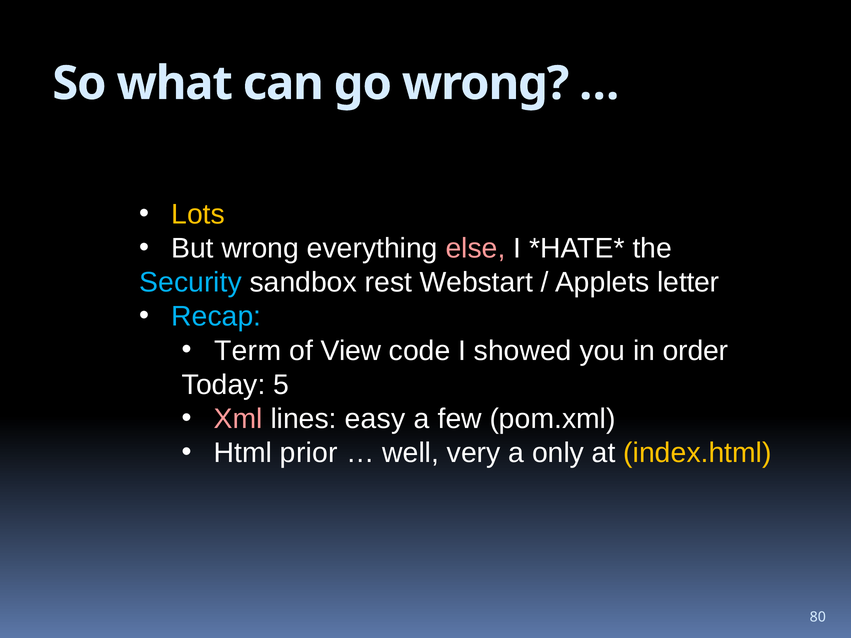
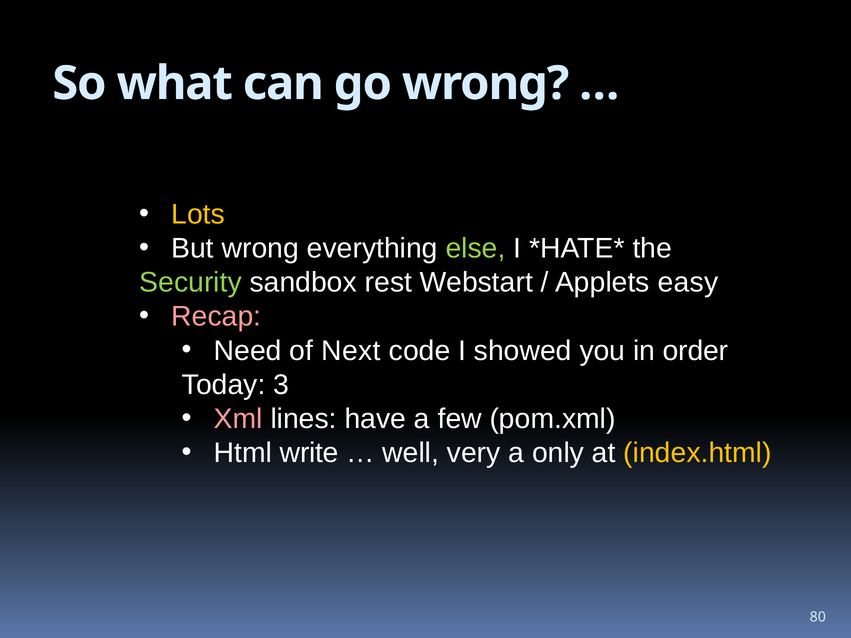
else colour: pink -> light green (476, 249)
Security colour: light blue -> light green (191, 283)
letter: letter -> easy (688, 283)
Recap colour: light blue -> pink (216, 317)
Term: Term -> Need (248, 351)
View: View -> Next (351, 351)
5: 5 -> 3 (281, 385)
easy: easy -> have (375, 419)
prior: prior -> write (309, 453)
